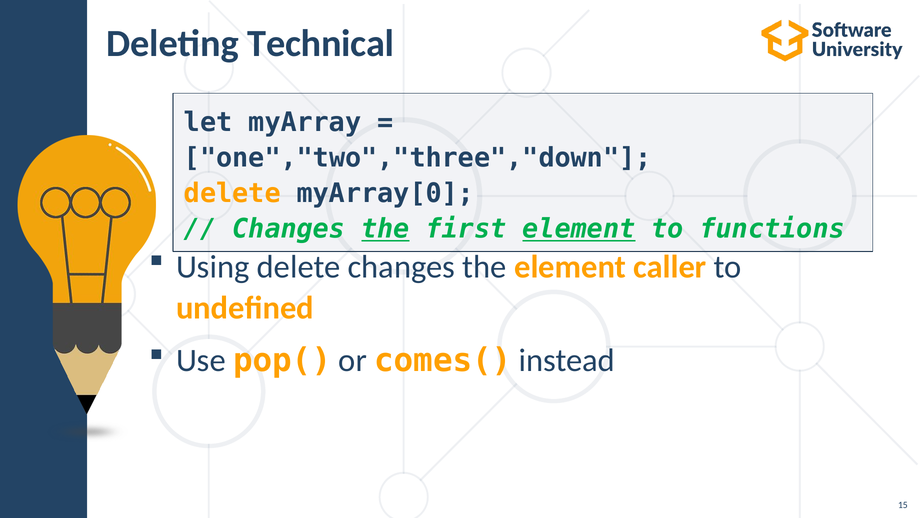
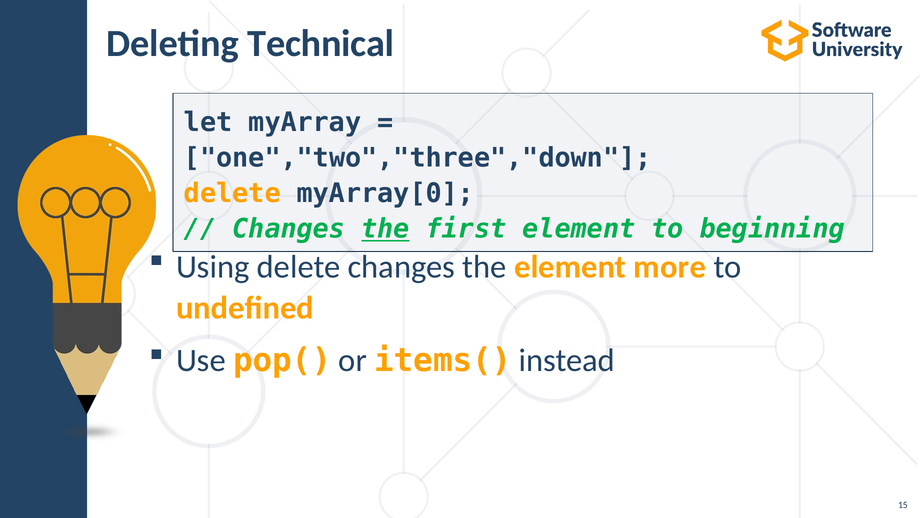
element underline: present -> none (579, 229)
functions: functions -> beginning (772, 229)
caller: caller -> more (670, 267)
comes(: comes( -> items( (443, 360)
